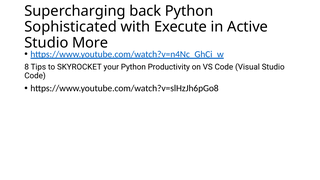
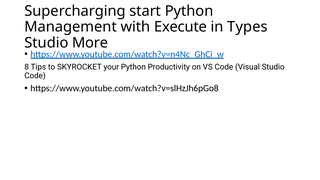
back: back -> start (145, 11)
Sophisticated: Sophisticated -> Management (71, 27)
Active: Active -> Types (247, 27)
